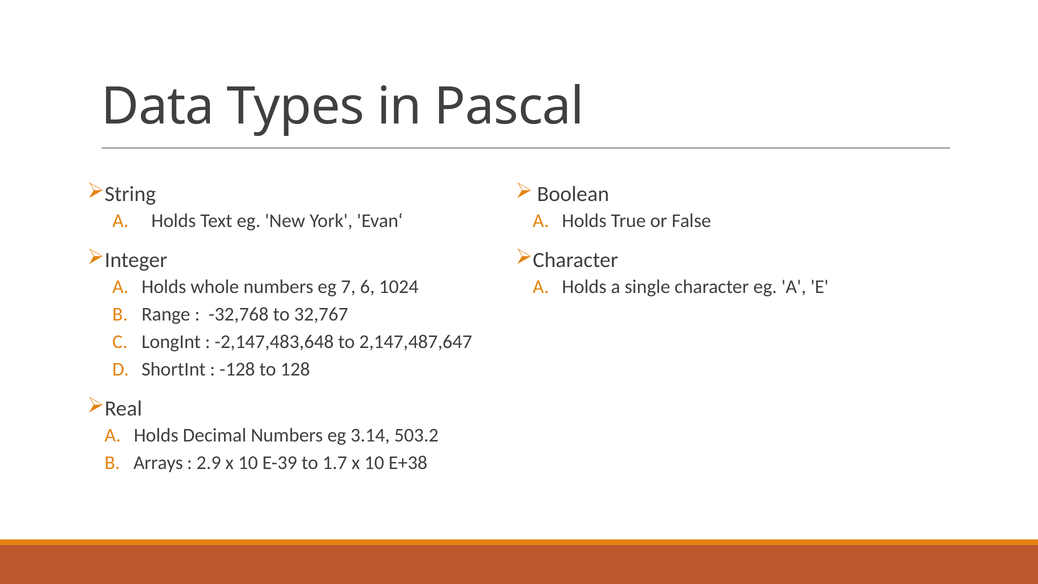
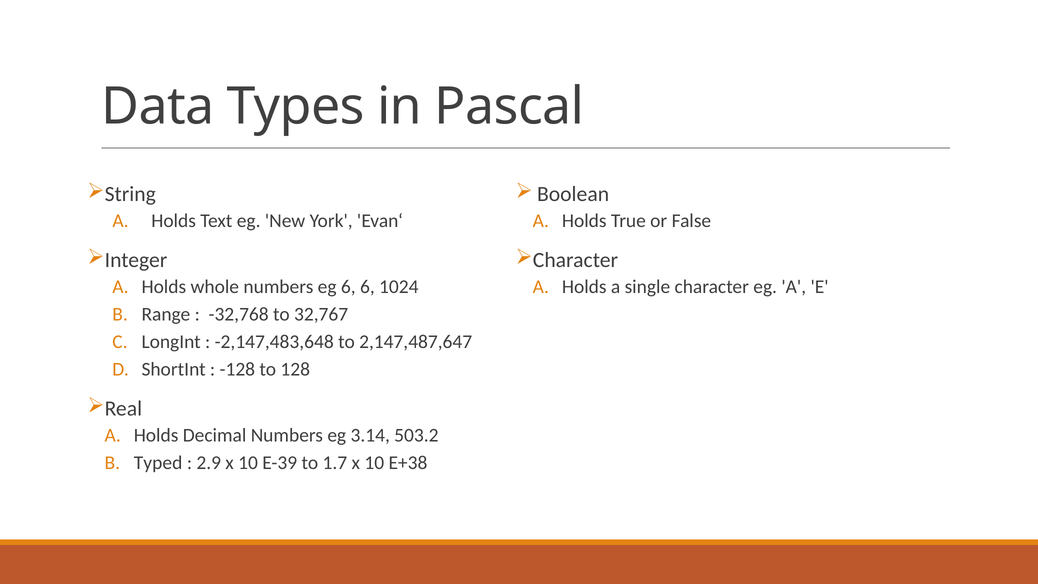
eg 7: 7 -> 6 (348, 287)
Arrays: Arrays -> Typed (158, 463)
